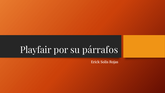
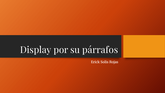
Playfair: Playfair -> Display (36, 50)
